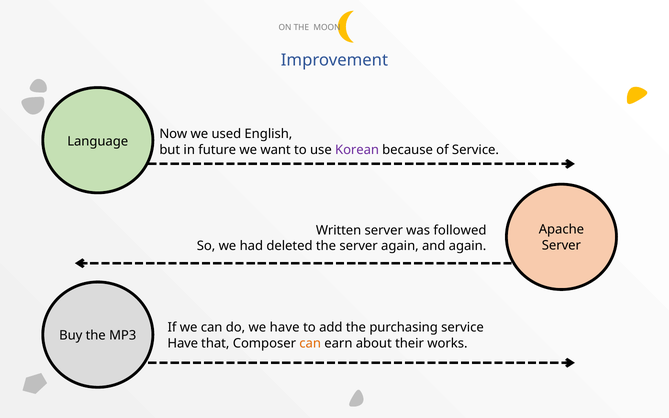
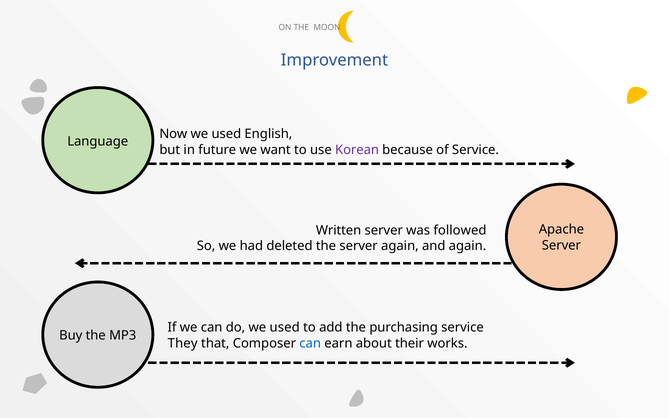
do we have: have -> used (285, 328)
Have: Have -> They (183, 343)
can colour: orange -> blue (310, 343)
